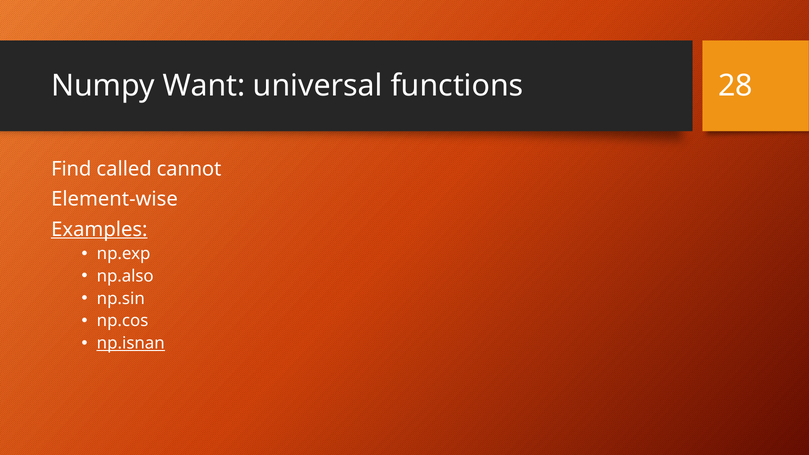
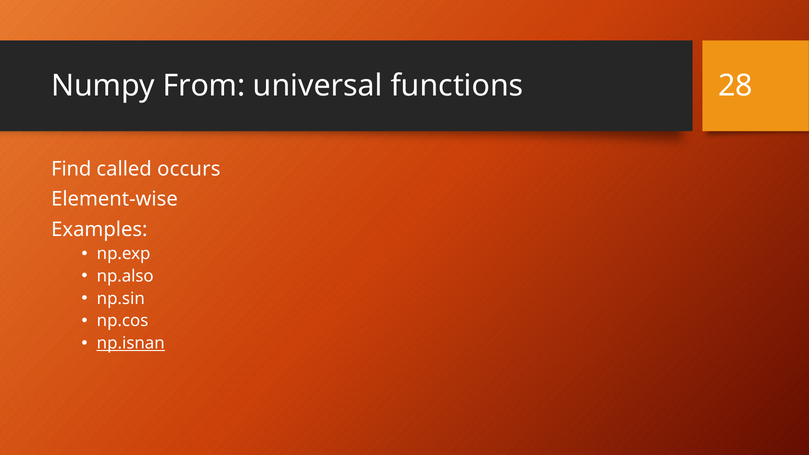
Want: Want -> From (204, 86)
cannot: cannot -> occurs (189, 169)
Examples underline: present -> none (99, 229)
